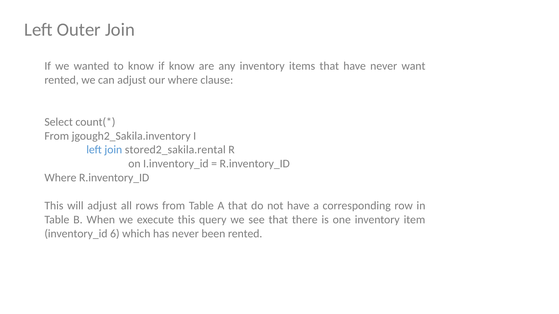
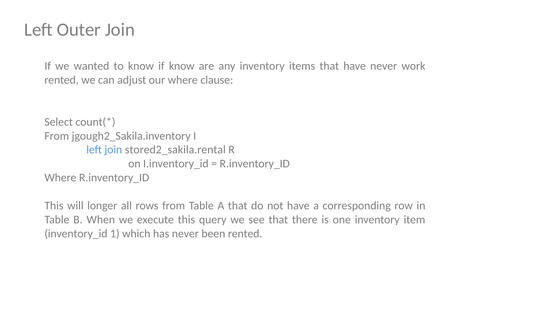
want: want -> work (413, 66)
will adjust: adjust -> longer (102, 206)
6: 6 -> 1 (115, 234)
